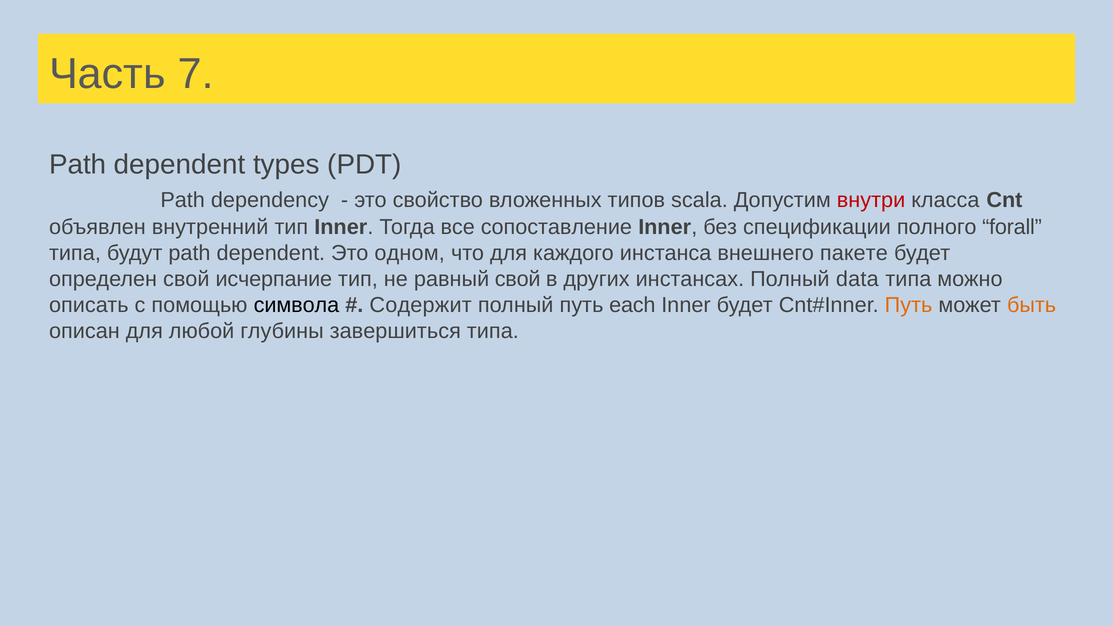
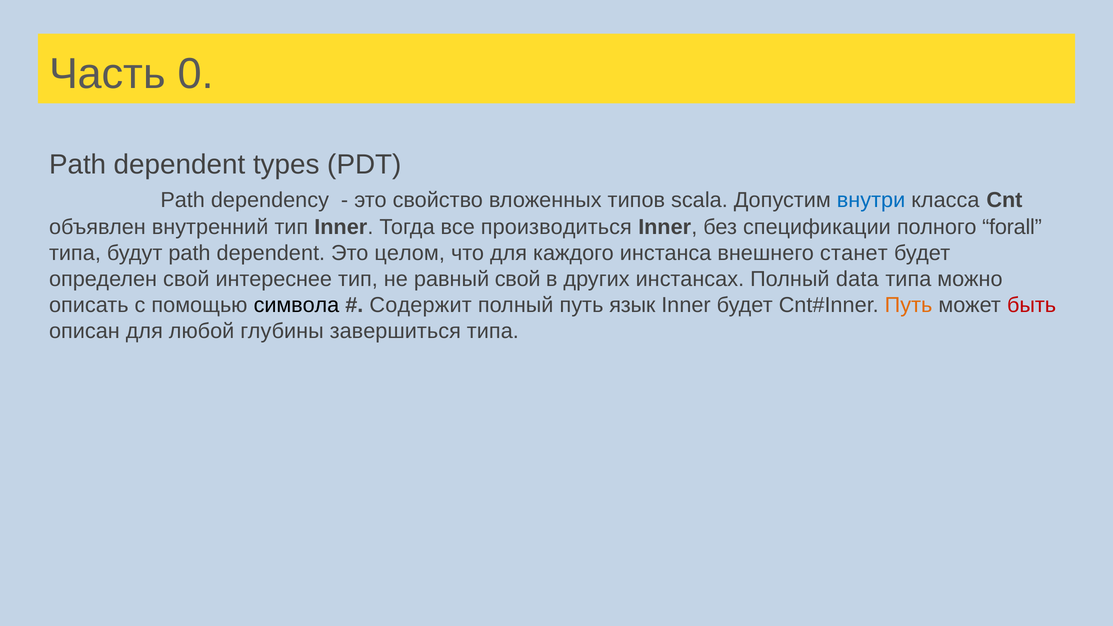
7: 7 -> 0 (196, 74)
внутри colour: red -> blue (871, 200)
сопоставление: сопоставление -> производиться (556, 227)
одном: одном -> целом (410, 253)
пакете: пакете -> станет (854, 253)
исчерпание: исчерпание -> интереснее (274, 279)
each: each -> язык (632, 305)
быть colour: orange -> red (1032, 305)
